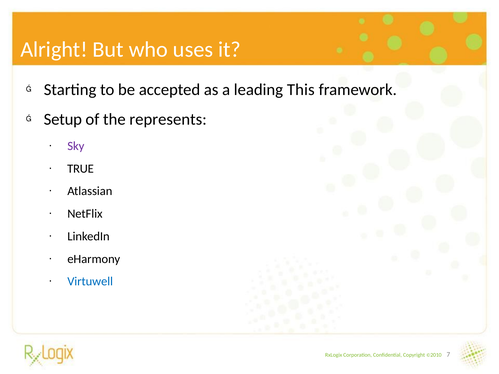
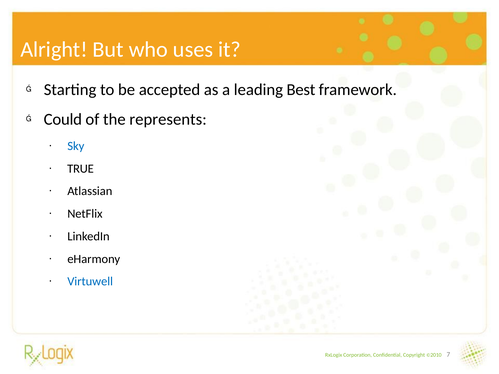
This: This -> Best (301, 90)
Setup: Setup -> Could (63, 119)
Sky colour: purple -> blue (76, 146)
